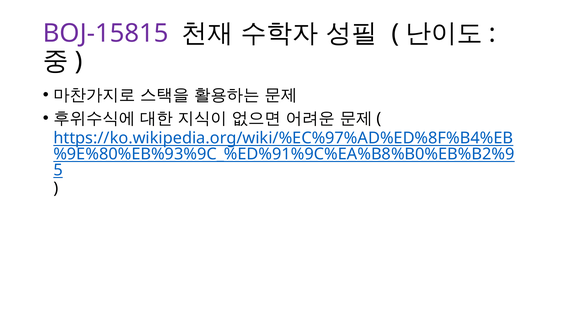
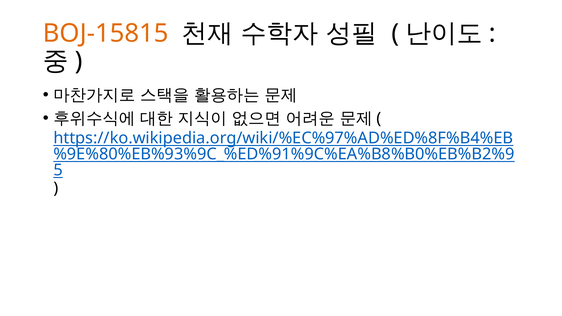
BOJ-15815 colour: purple -> orange (106, 33)
